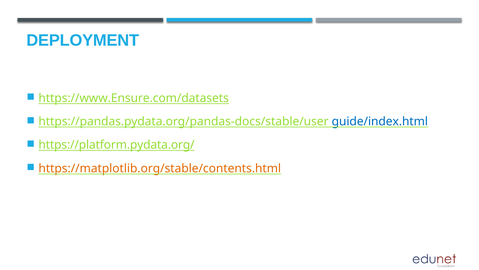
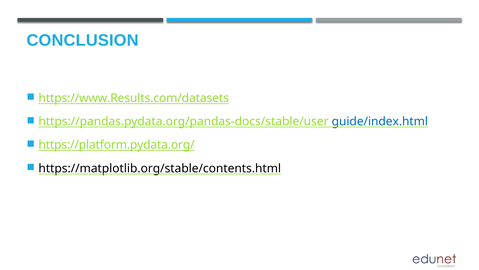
DEPLOYMENT: DEPLOYMENT -> CONCLUSION (83, 40)
https://www.Ensure.com/datasets: https://www.Ensure.com/datasets -> https://www.Results.com/datasets (134, 98)
https://matplotlib.org/stable/contents.html colour: orange -> black (160, 168)
